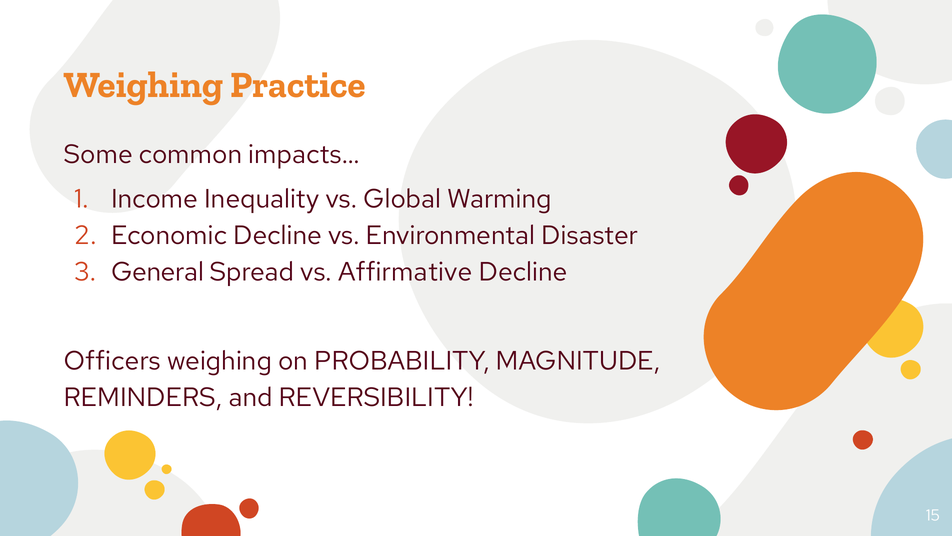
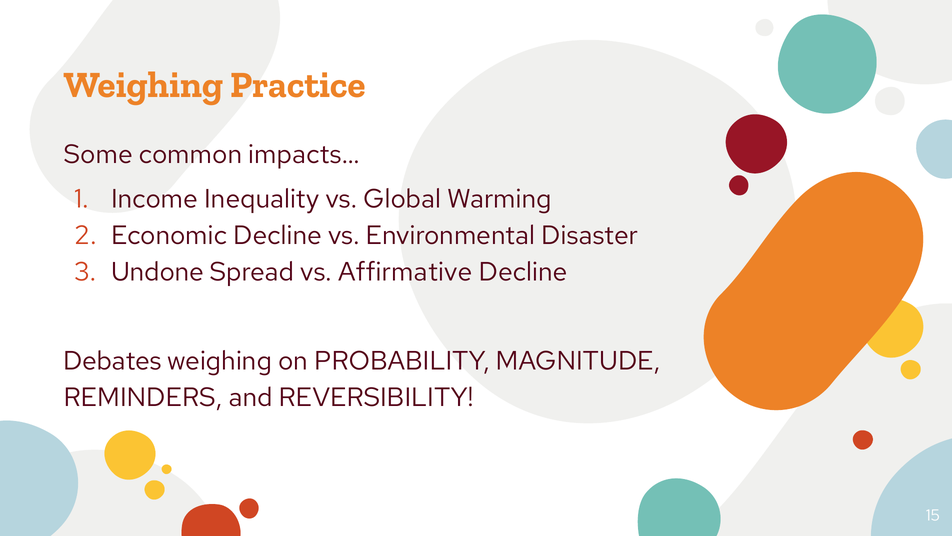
General: General -> Undone (158, 272)
Officers: Officers -> Debates (112, 361)
